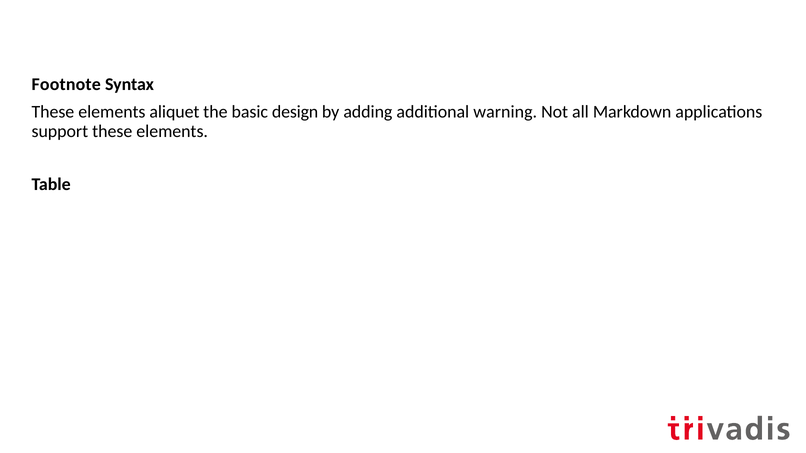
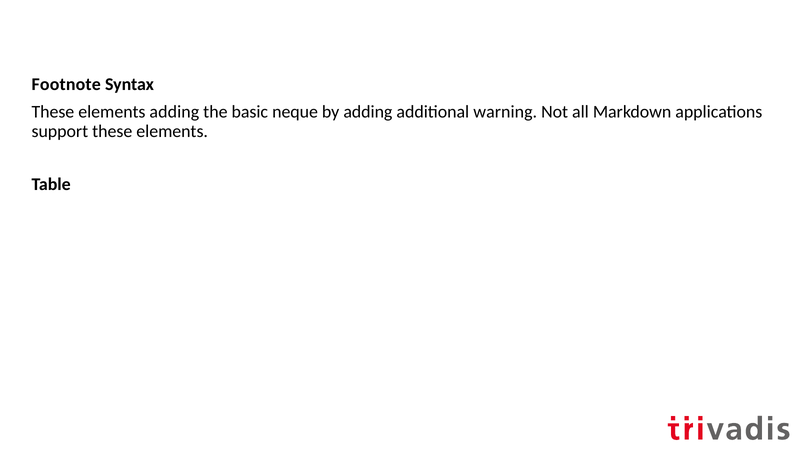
elements aliquet: aliquet -> adding (174, 112)
design: design -> neque (295, 112)
